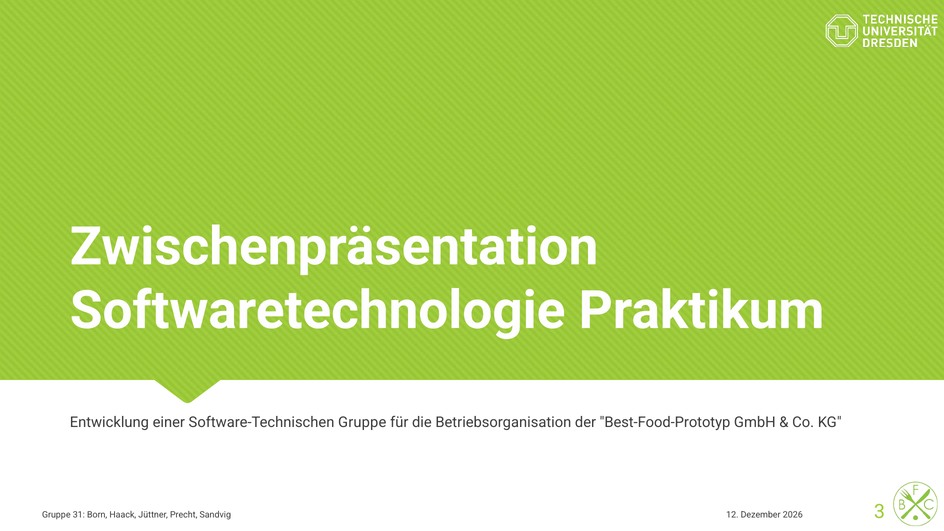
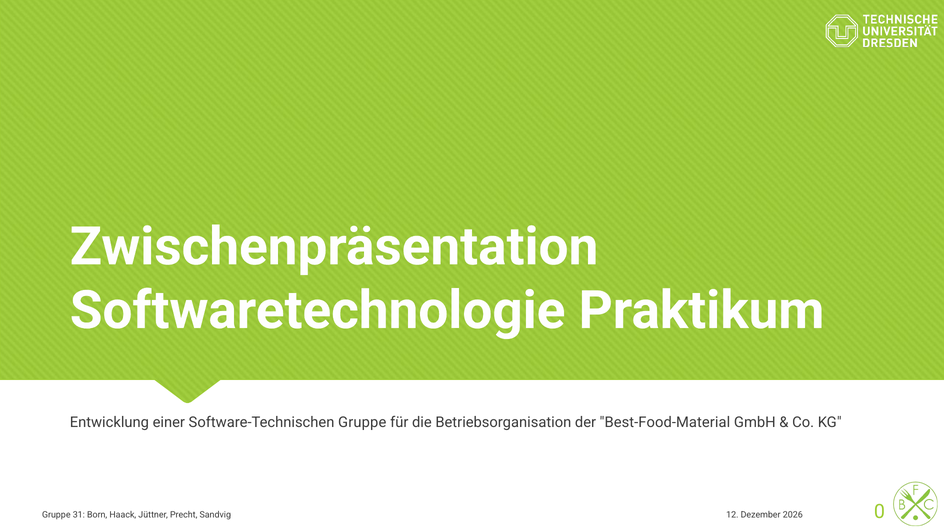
Best-Food-Prototyp: Best-Food-Prototyp -> Best-Food-Material (665, 422)
3: 3 -> 0 (879, 512)
